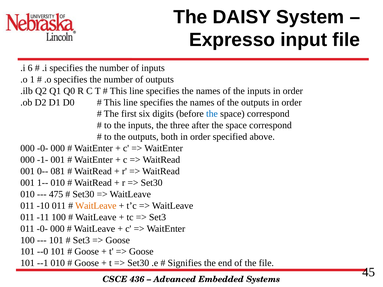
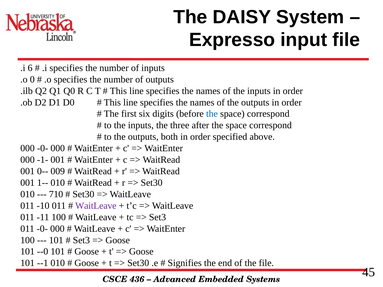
1: 1 -> 0 (32, 79)
081: 081 -> 009 (58, 171)
475: 475 -> 710 (56, 194)
WaitLeave colour: orange -> purple (96, 206)
